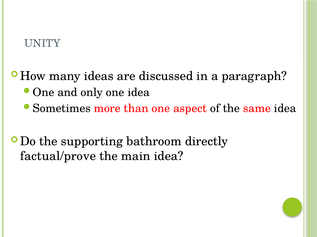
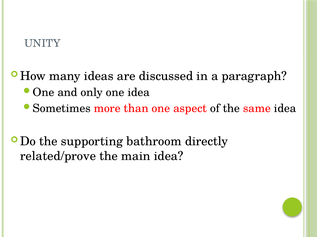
factual/prove: factual/prove -> related/prove (58, 157)
